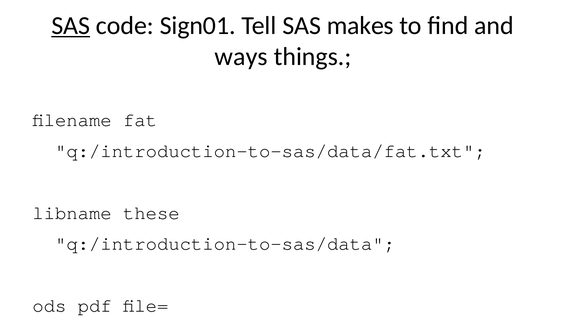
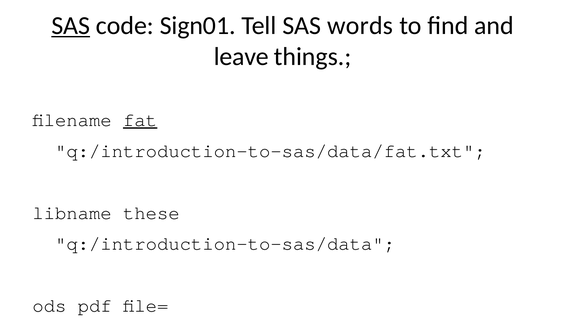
makes: makes -> words (360, 26)
ways: ways -> leave (241, 57)
fat underline: none -> present (140, 120)
